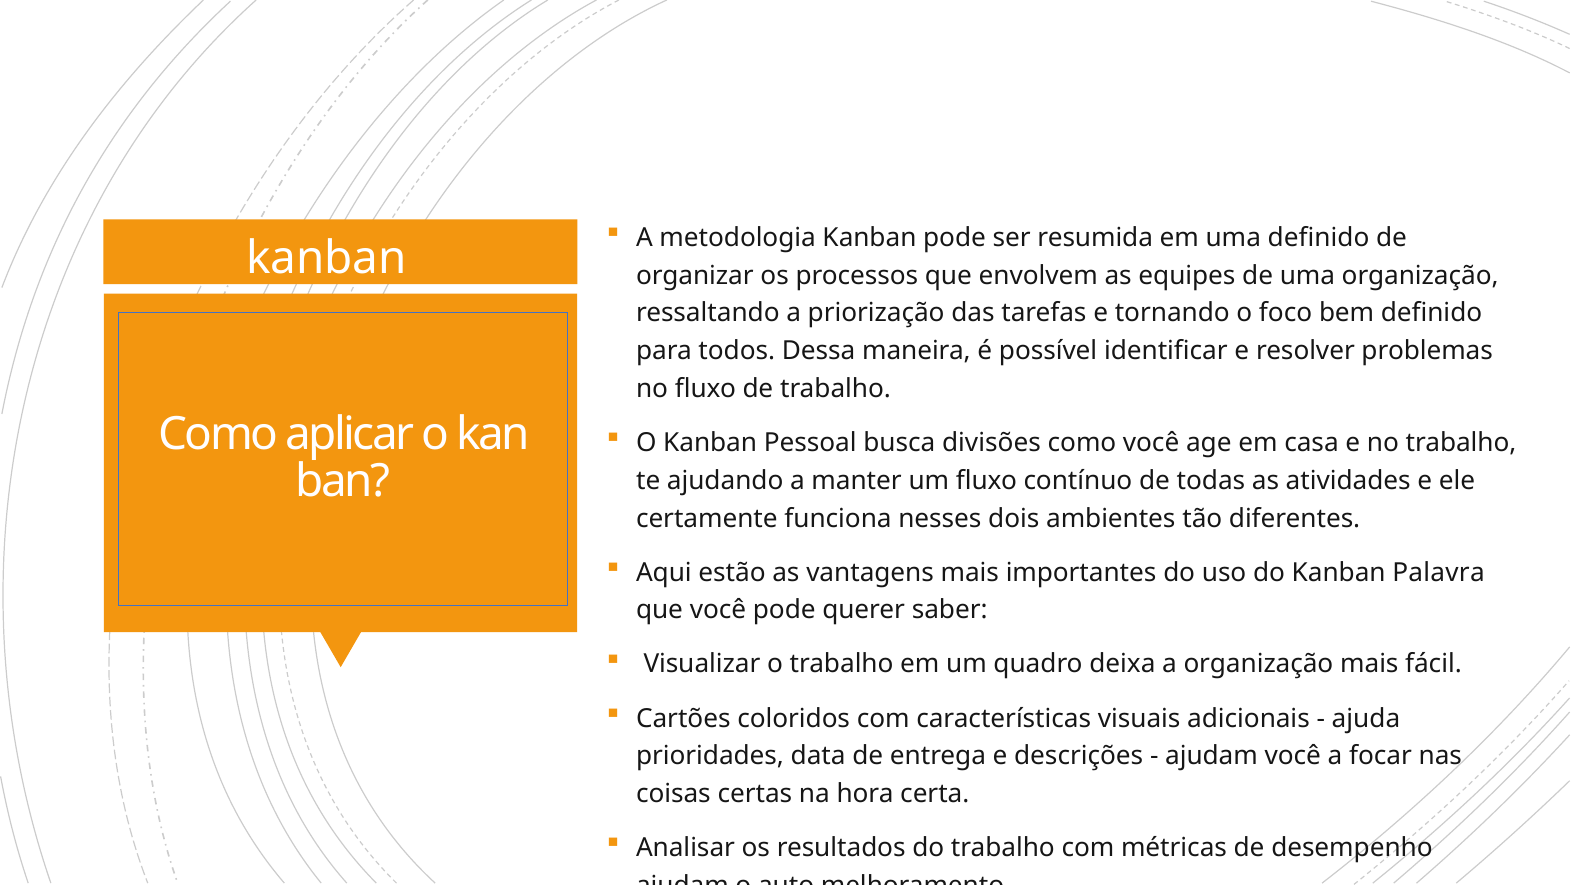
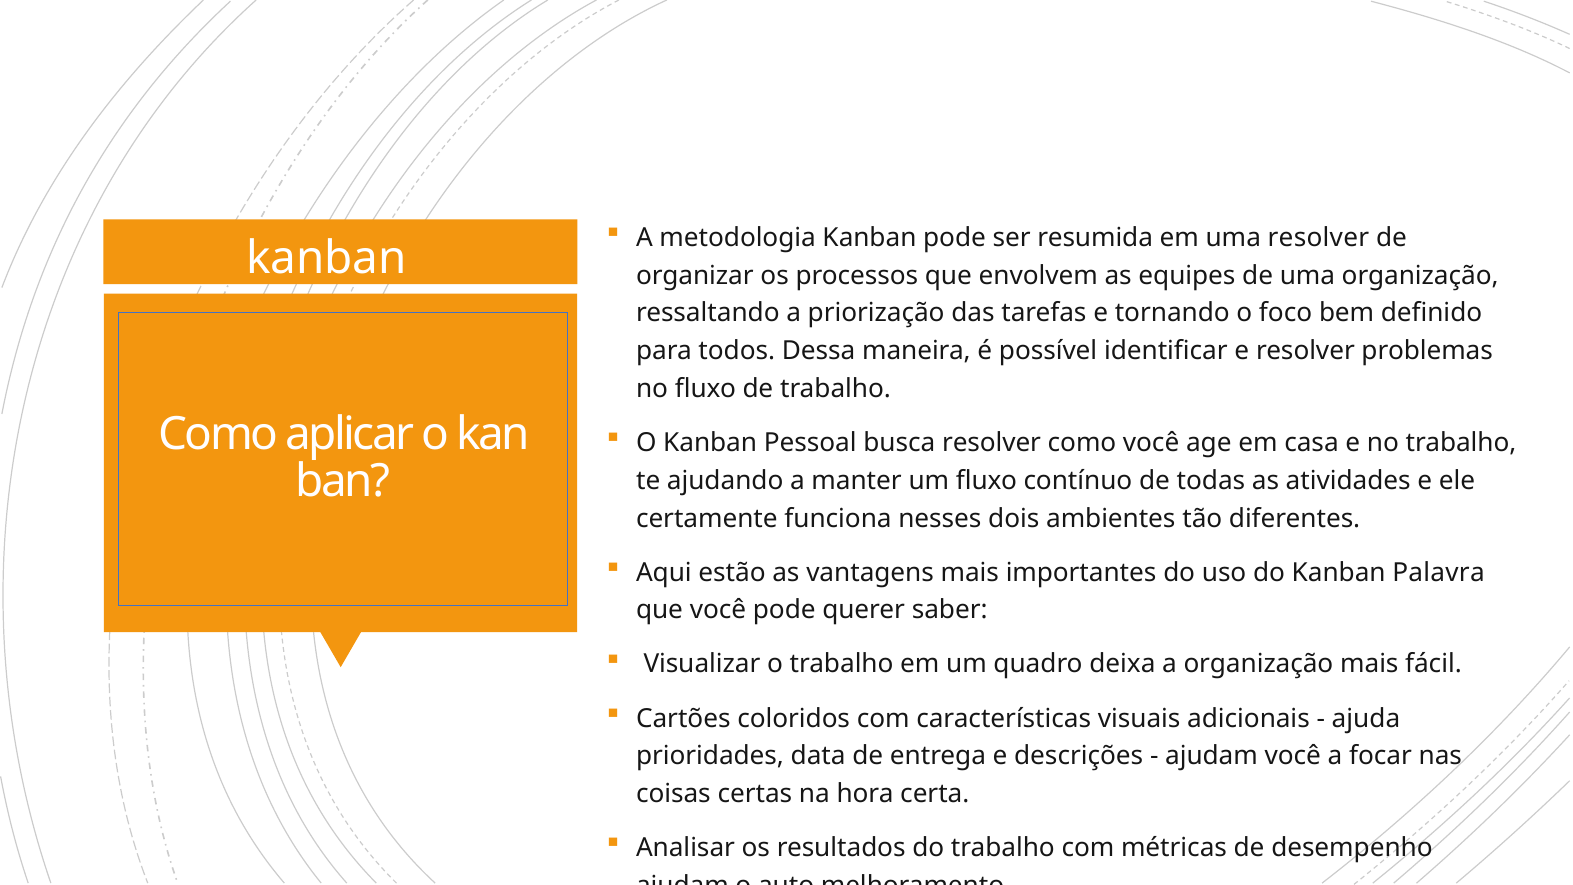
uma definido: definido -> resolver (1318, 238)
busca divisões: divisões -> resolver (992, 443)
